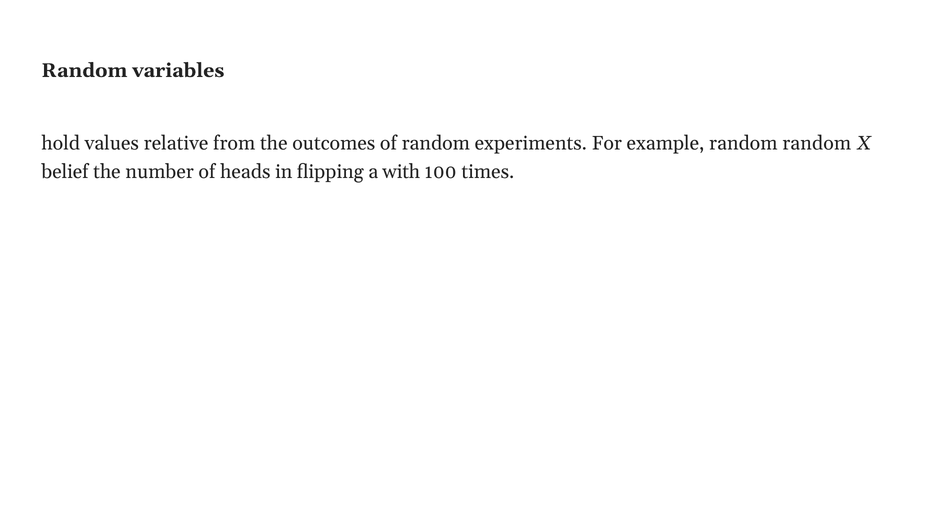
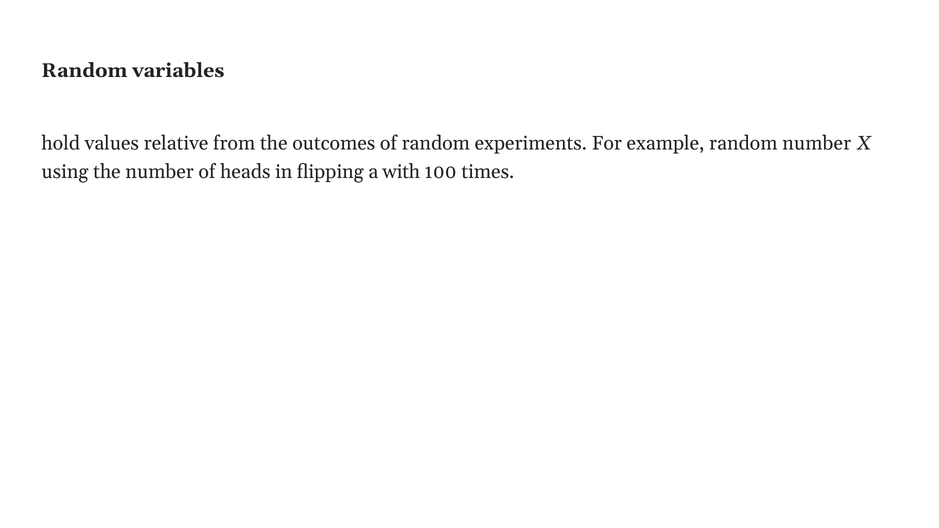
random random: random -> number (817, 143)
belief: belief -> using (65, 172)
